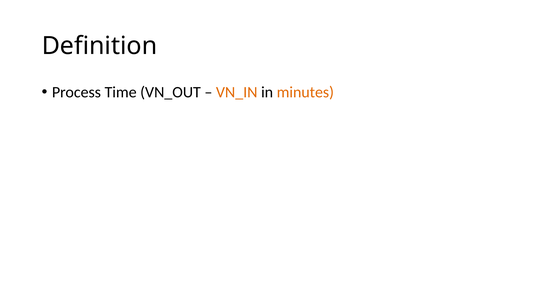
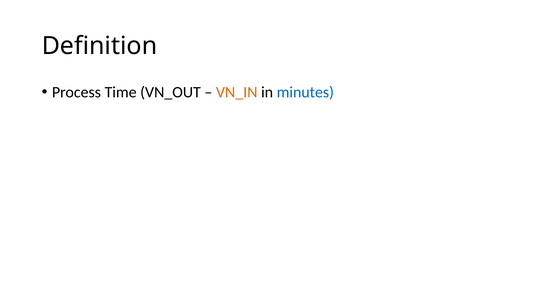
minutes colour: orange -> blue (305, 92)
